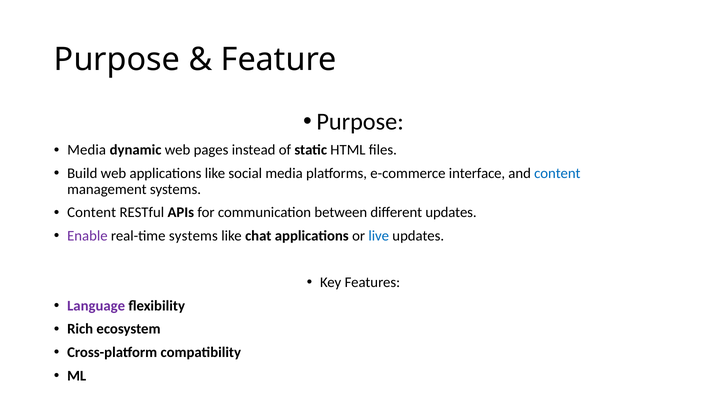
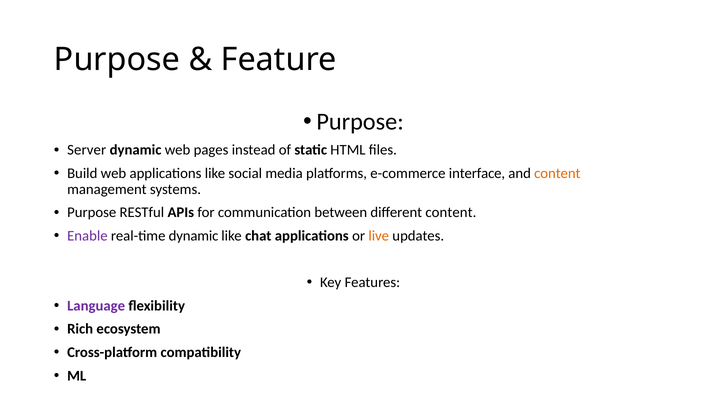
Media: Media -> Server (87, 150)
content colour: blue -> orange (557, 173)
Content: Content -> Purpose (92, 212)
different updates: updates -> content (451, 212)
real-time systems: systems -> dynamic (194, 236)
live colour: blue -> orange (379, 236)
